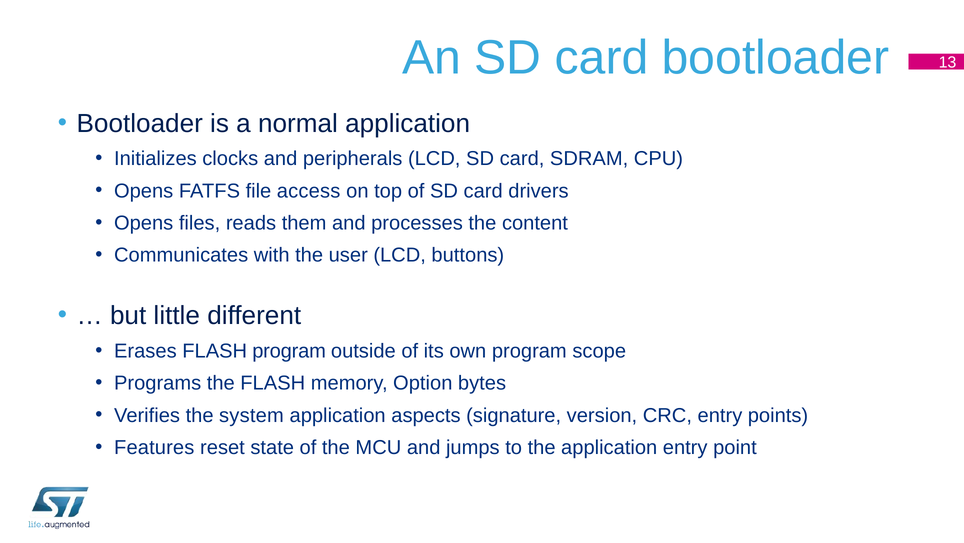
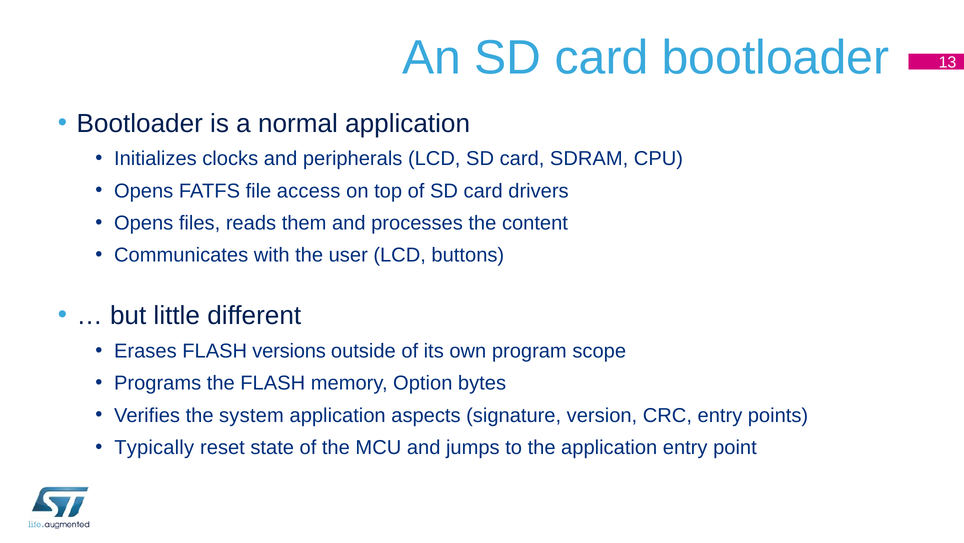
FLASH program: program -> versions (289, 351)
Features: Features -> Typically (154, 447)
